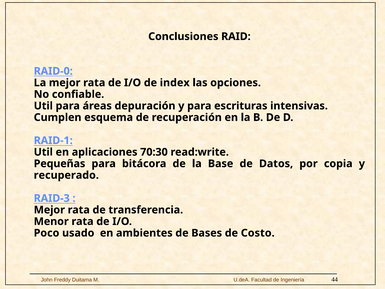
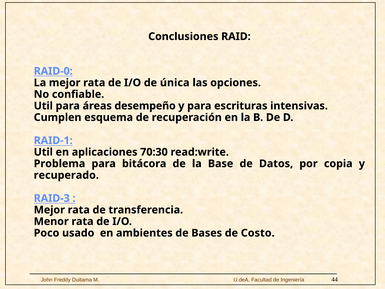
index: index -> única (175, 83)
depuración: depuración -> desempeño (145, 106)
Pequeñas: Pequeñas -> Problema (59, 164)
